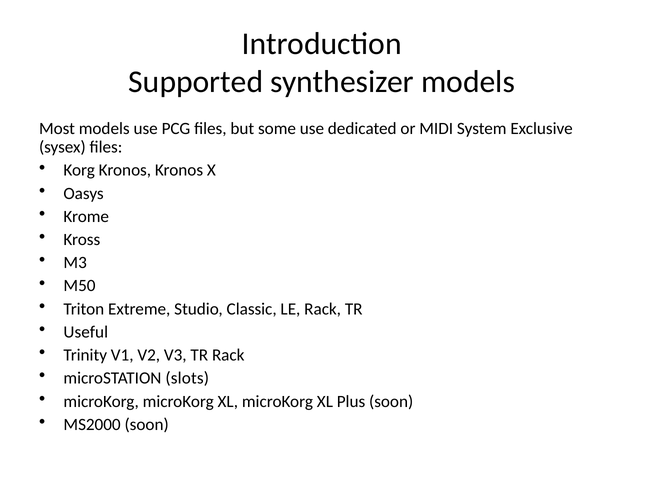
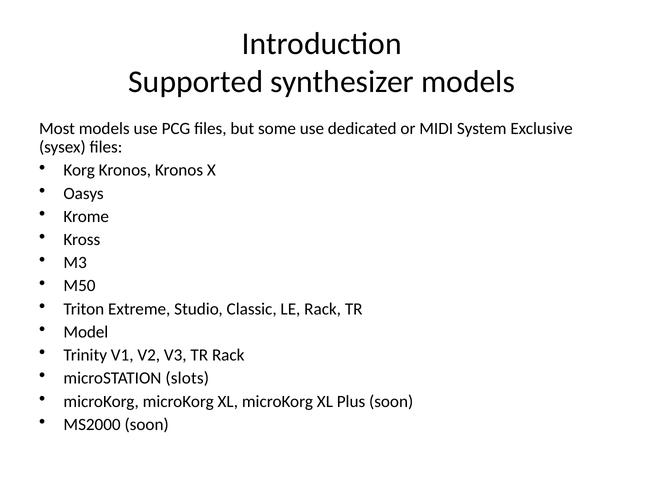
Useful: Useful -> Model (86, 332)
